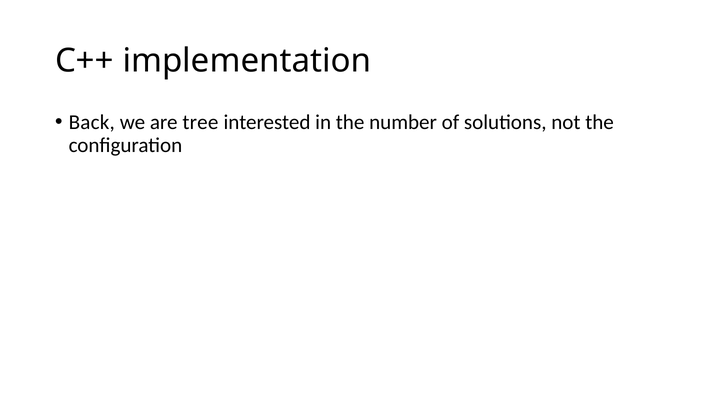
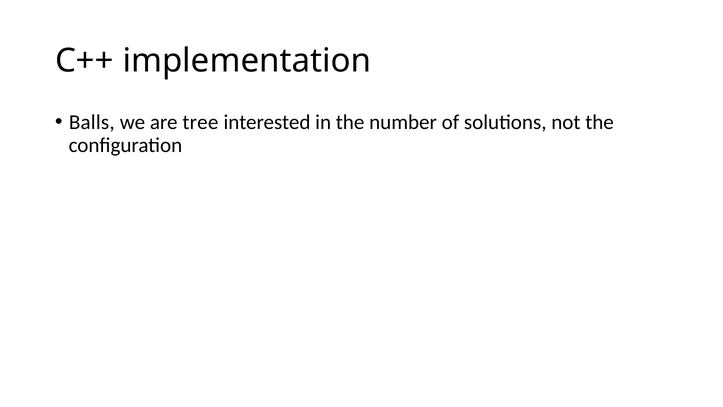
Back: Back -> Balls (92, 122)
